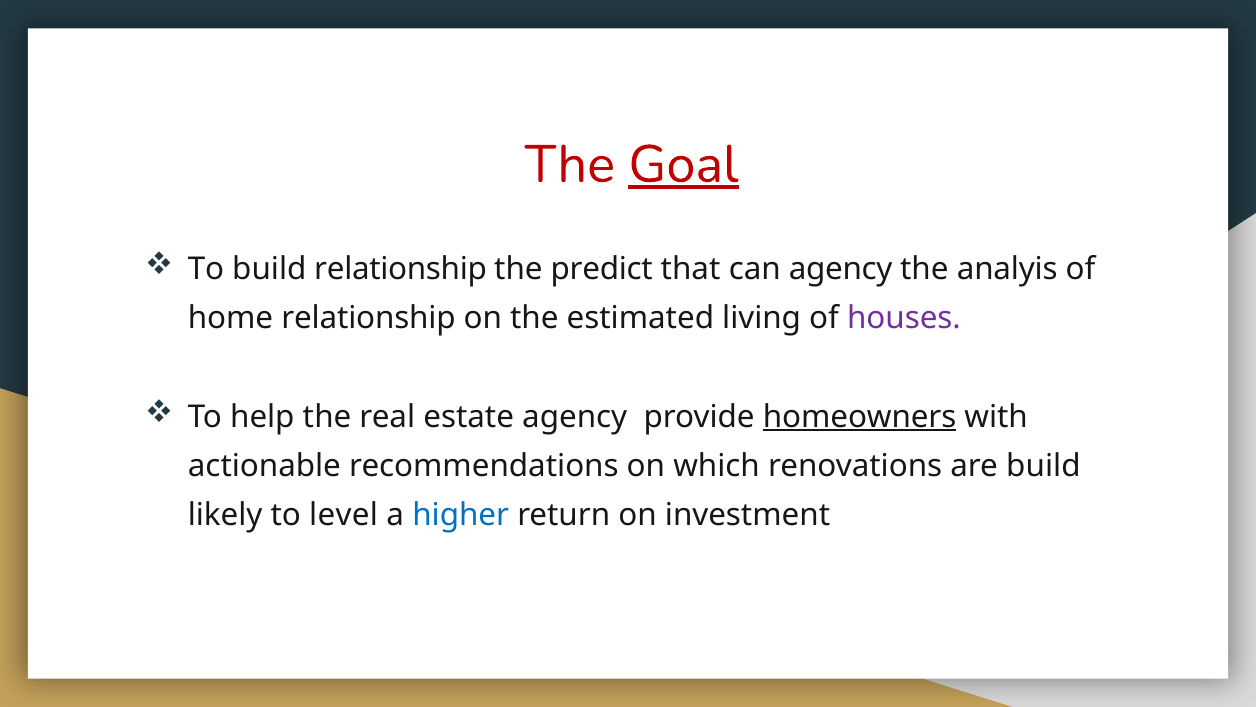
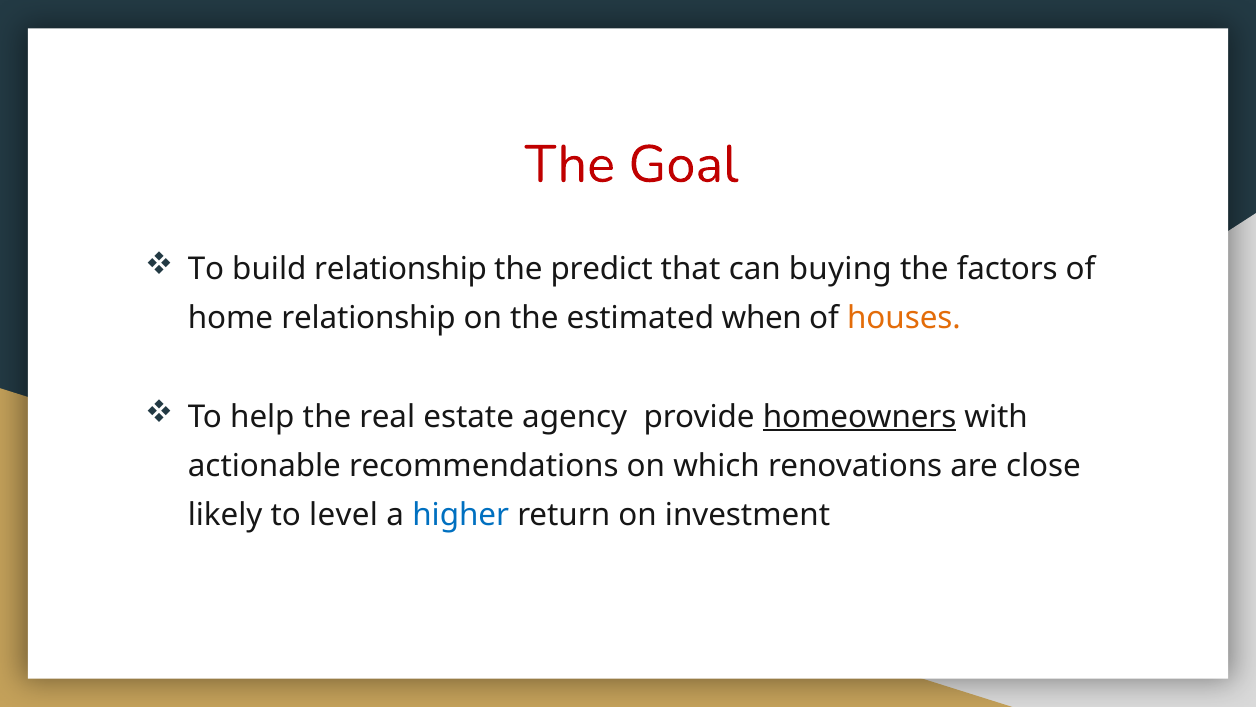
Goal underline: present -> none (684, 164)
can agency: agency -> buying (840, 269)
analyis: analyis -> factors (1007, 269)
living: living -> when (762, 318)
houses colour: purple -> orange (904, 318)
are build: build -> close (1044, 466)
